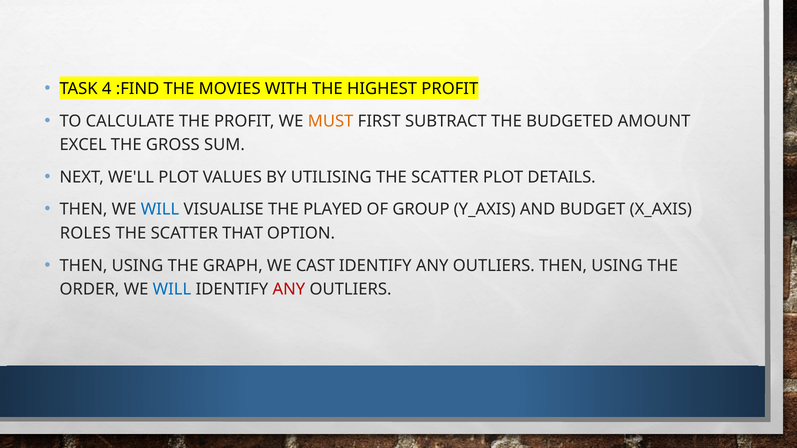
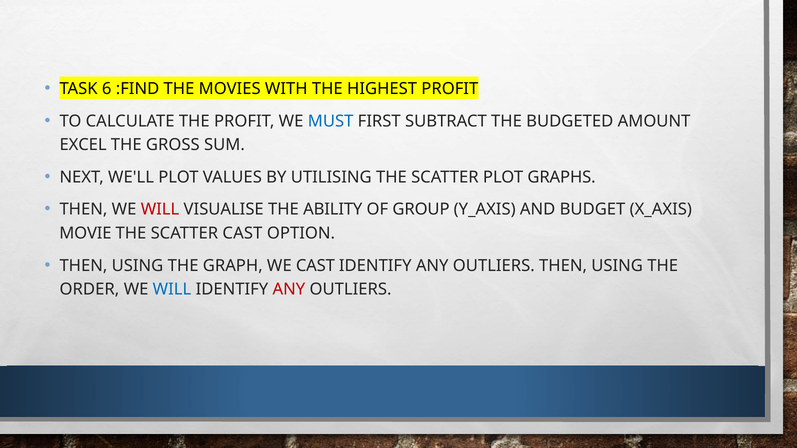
4: 4 -> 6 (107, 89)
MUST colour: orange -> blue (331, 121)
DETAILS: DETAILS -> GRAPHS (562, 177)
WILL colour: blue -> red (160, 210)
PLAYED: PLAYED -> ABILITY (333, 210)
ROLES: ROLES -> MOVIE (85, 233)
SCATTER THAT: THAT -> CAST (242, 233)
